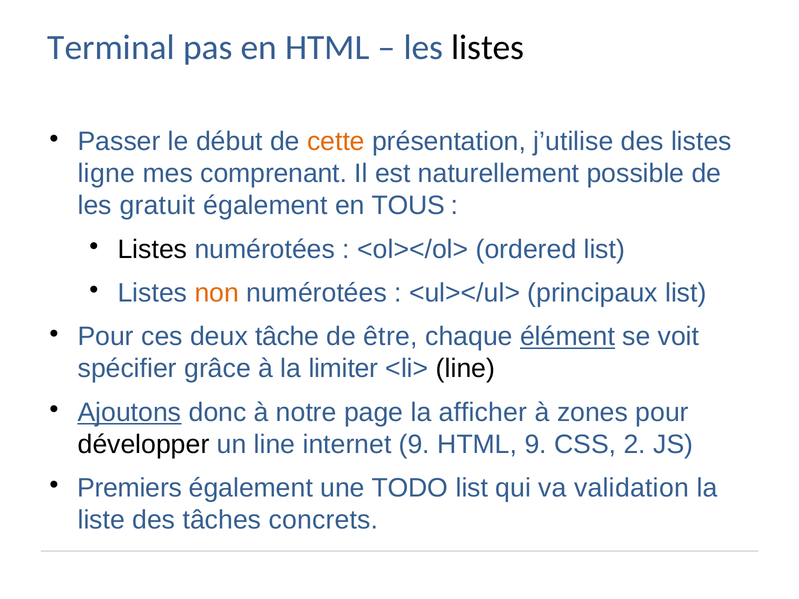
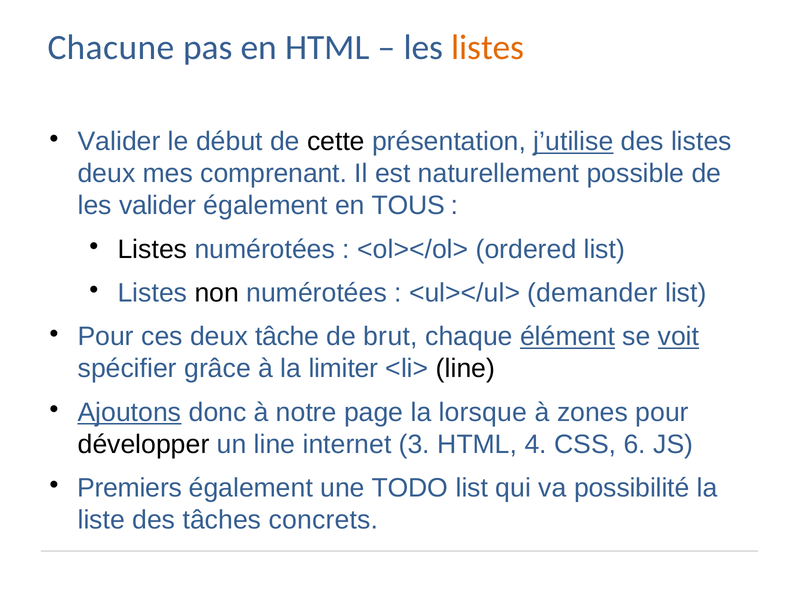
Terminal: Terminal -> Chacune (111, 48)
listes colour: black -> orange (488, 48)
Passer: Passer -> Valider (119, 142)
cette colour: orange -> black (336, 142)
j’utilise underline: none -> present (573, 142)
ligne: ligne -> deux (107, 174)
les gratuit: gratuit -> valider (158, 206)
non colour: orange -> black (217, 293)
principaux: principaux -> demander (592, 293)
être: être -> brut (391, 337)
voit underline: none -> present (678, 337)
afficher: afficher -> lorsque (483, 412)
internet 9: 9 -> 3 (414, 444)
HTML 9: 9 -> 4 (536, 444)
2: 2 -> 6 (635, 444)
validation: validation -> possibilité (632, 488)
